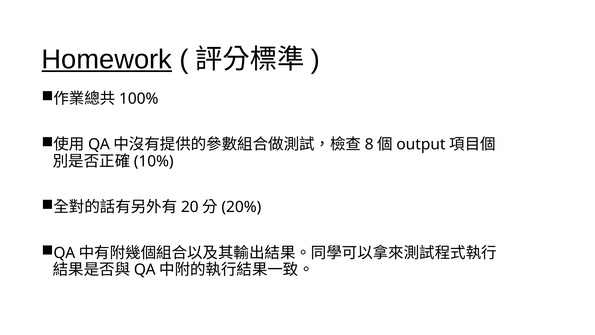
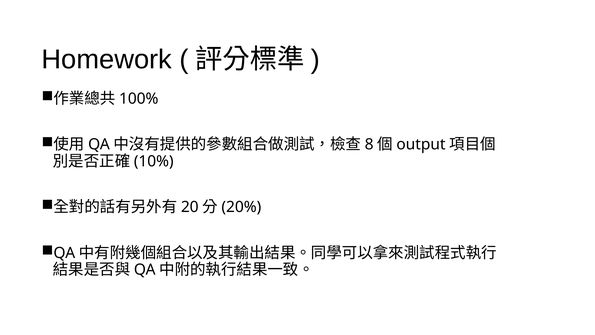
Homework underline: present -> none (107, 59)
